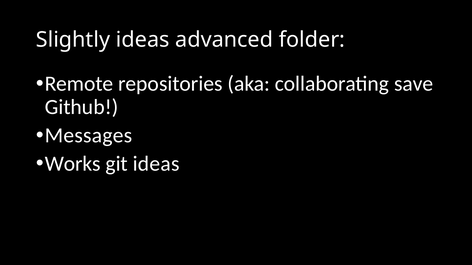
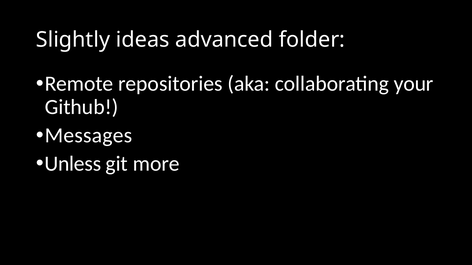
save: save -> your (414, 84)
Works: Works -> Unless (73, 164)
git ideas: ideas -> more (156, 164)
